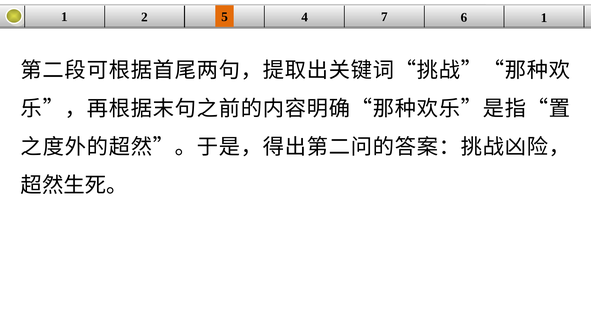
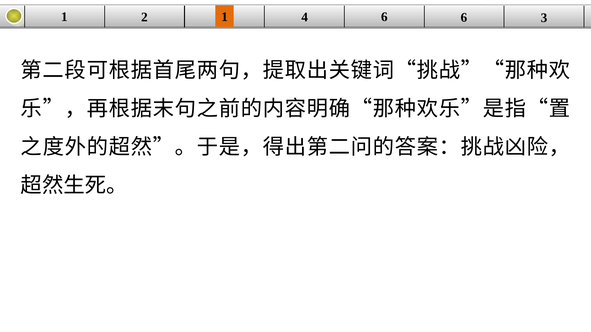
2 5: 5 -> 1 (225, 17)
4 7: 7 -> 6 (384, 17)
6 1: 1 -> 3 (544, 18)
